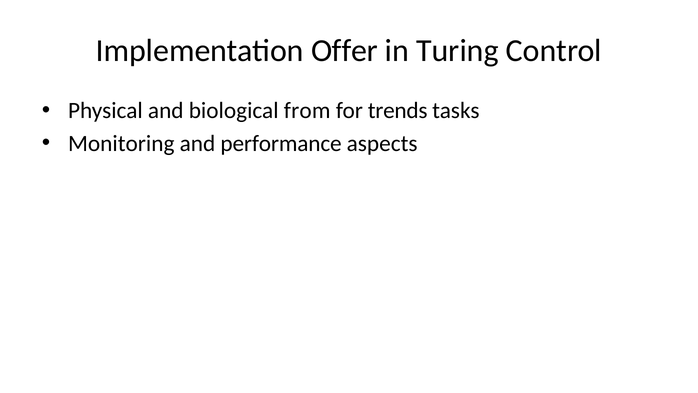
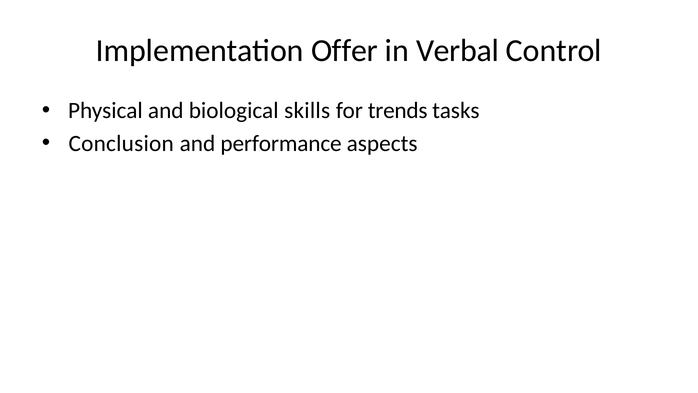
Turing: Turing -> Verbal (458, 51)
from: from -> skills (307, 111)
Monitoring: Monitoring -> Conclusion (121, 143)
